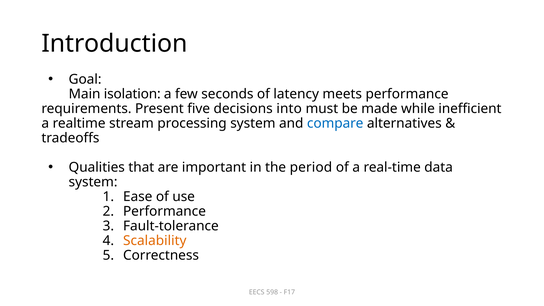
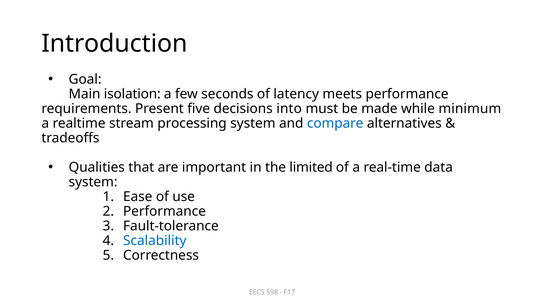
inefficient: inefficient -> minimum (470, 109)
period: period -> limited (311, 167)
Scalability colour: orange -> blue (155, 241)
